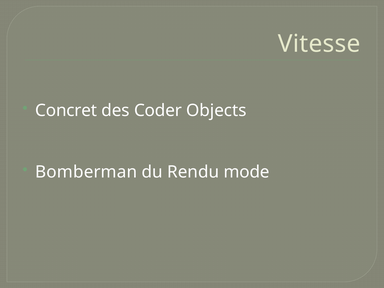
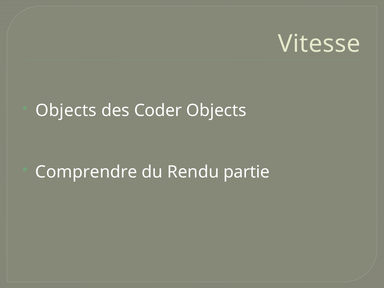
Concret: Concret -> Objects (66, 111)
Bomberman: Bomberman -> Comprendre (86, 172)
mode: mode -> partie (247, 172)
